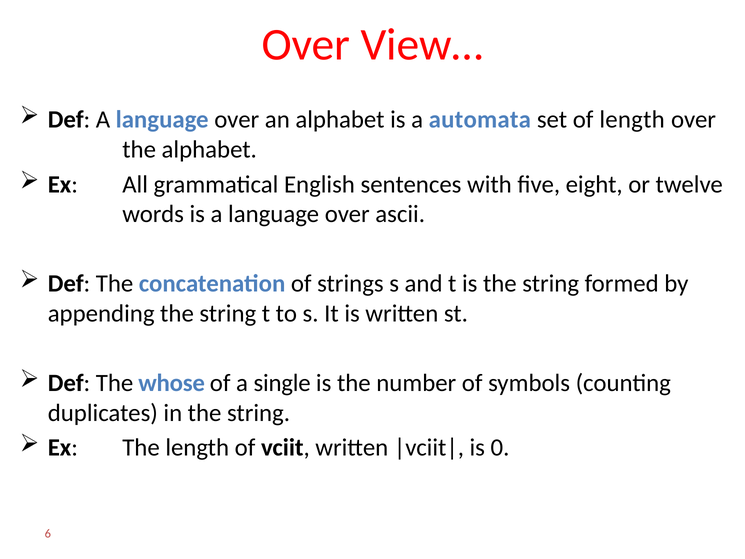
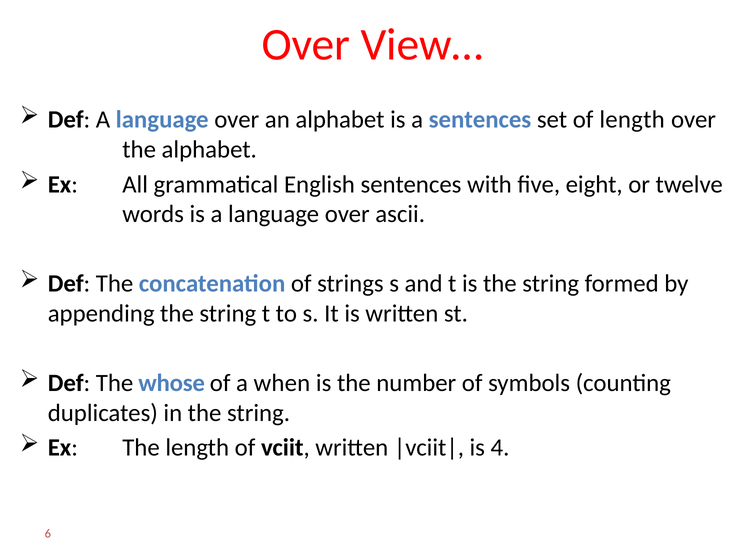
a automata: automata -> sentences (480, 120)
single: single -> when (282, 383)
0: 0 -> 4 (500, 447)
